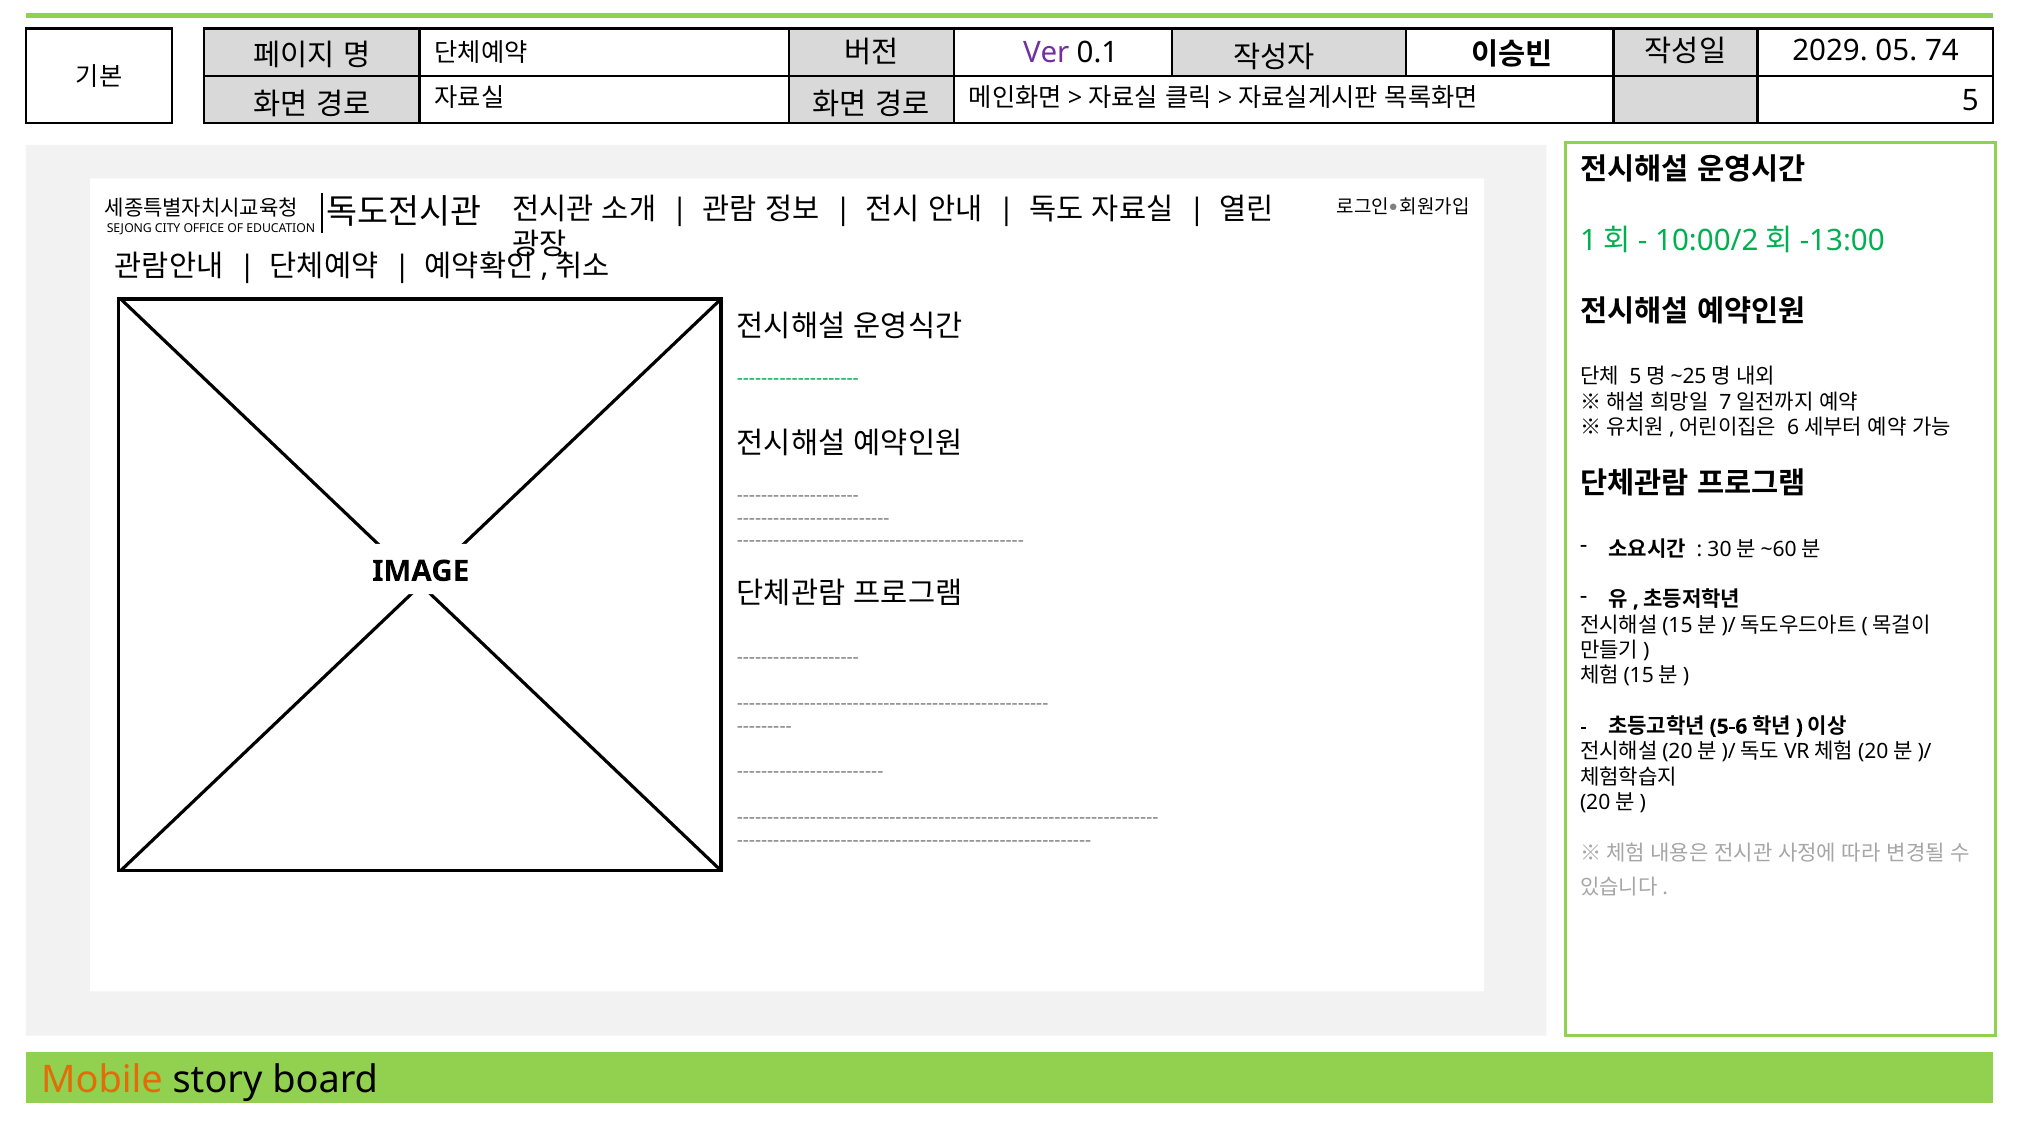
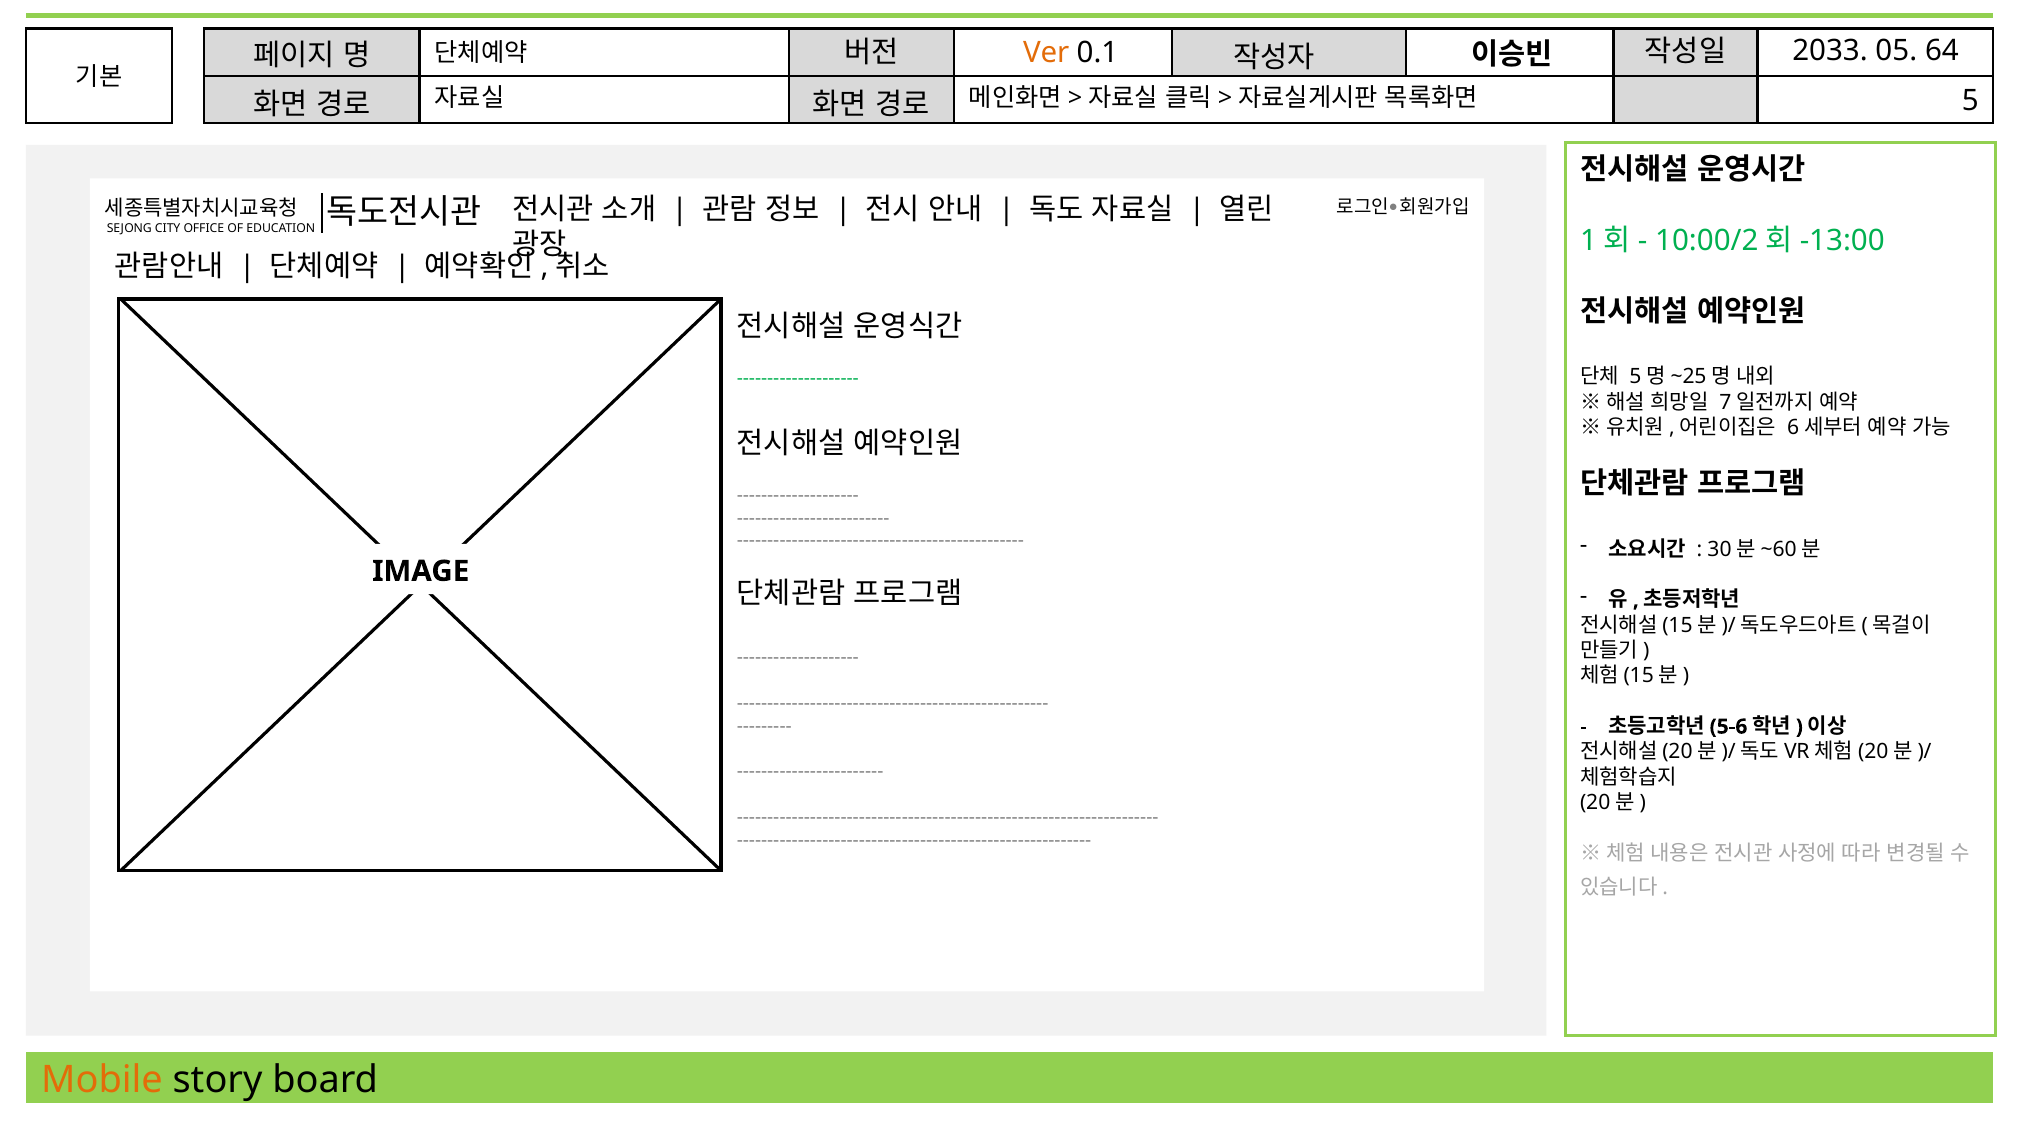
Ver colour: purple -> orange (1046, 53)
2029: 2029 -> 2033 (1830, 51)
74: 74 -> 64 (1942, 51)
